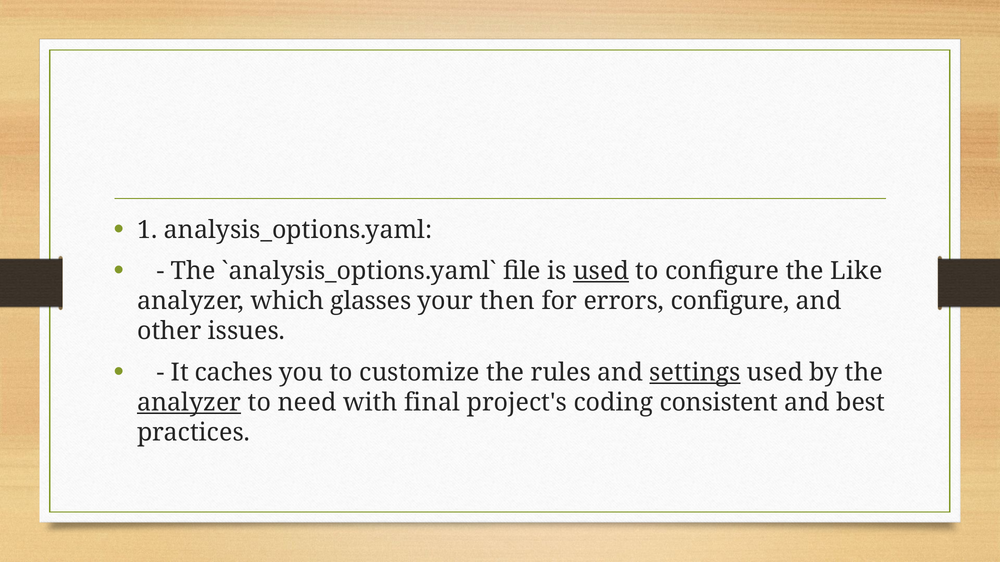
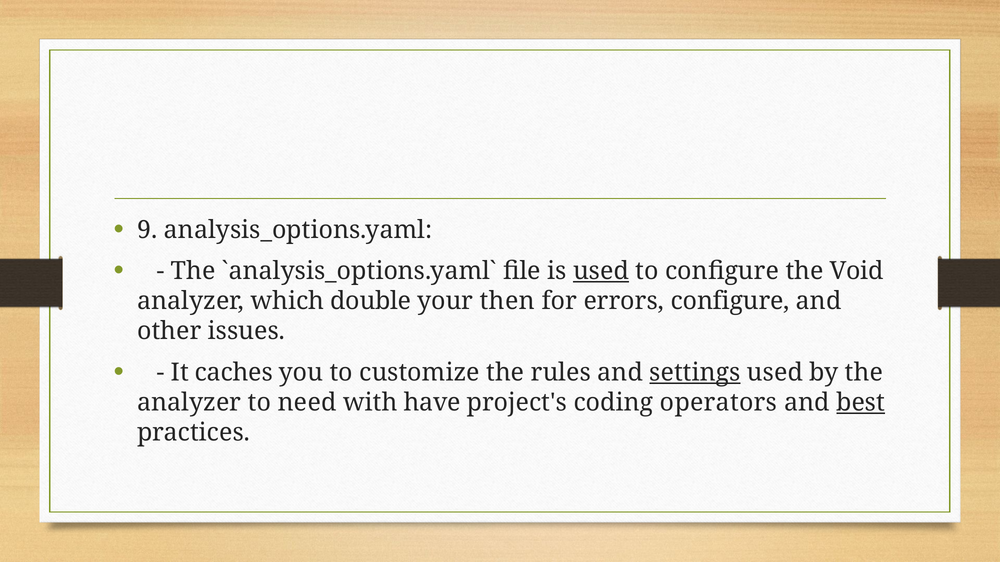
1: 1 -> 9 (147, 230)
Like: Like -> Void (857, 271)
glasses: glasses -> double (371, 301)
analyzer underline: present -> none (189, 403)
final: final -> have (432, 403)
consistent: consistent -> operators (719, 403)
best underline: none -> present (861, 403)
